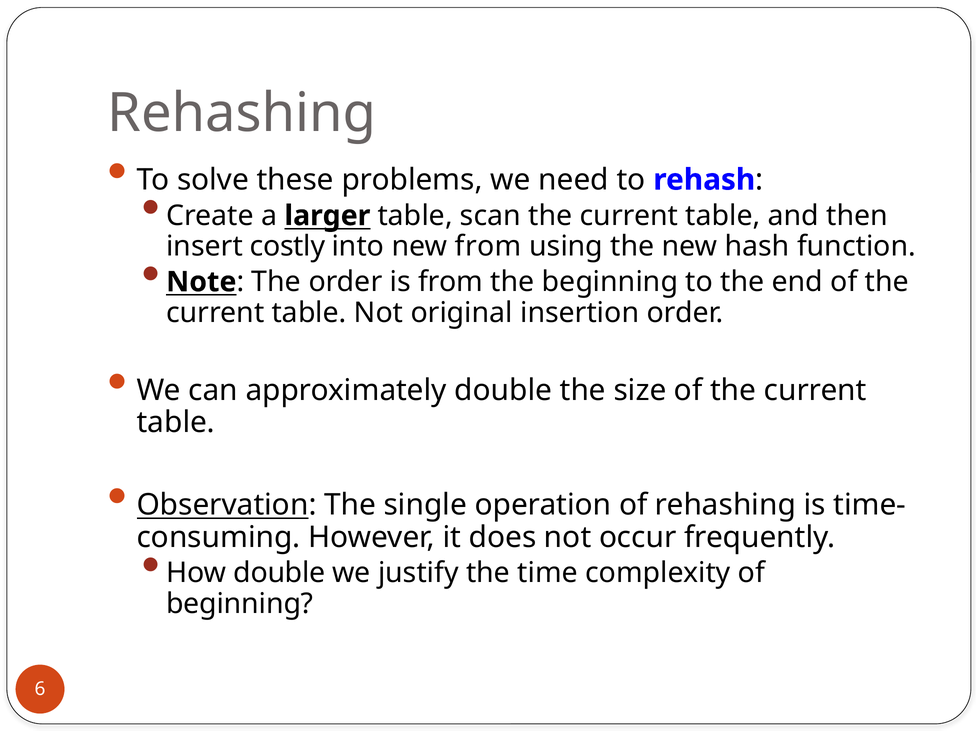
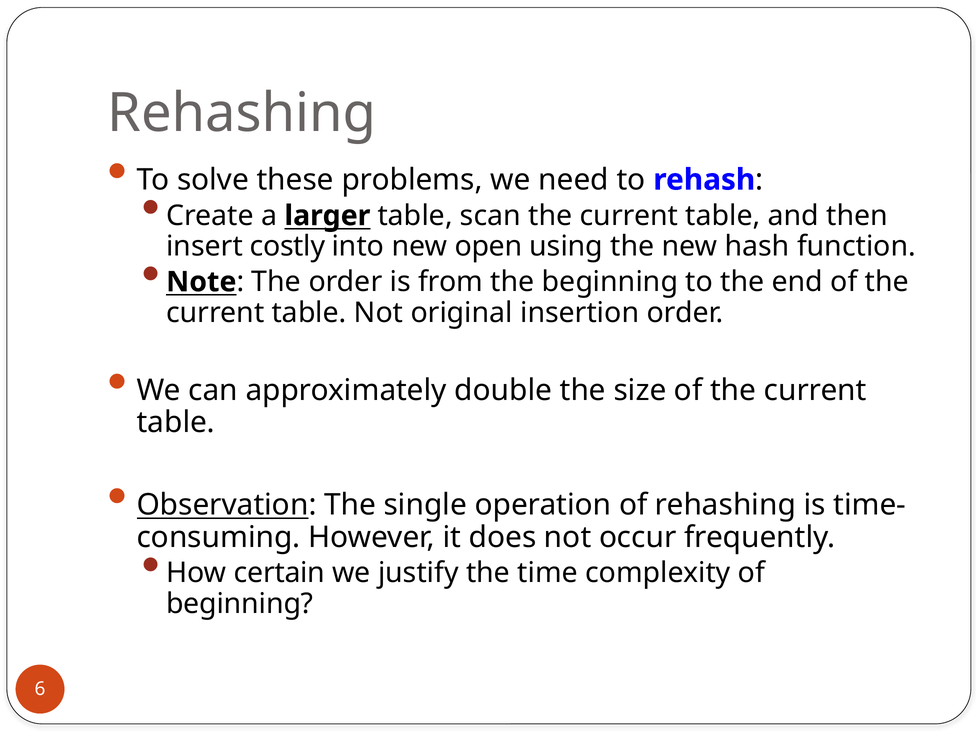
new from: from -> open (488, 246)
How double: double -> certain (279, 573)
